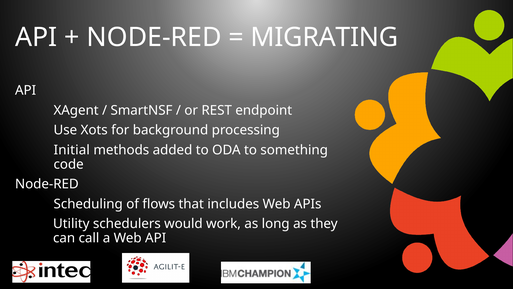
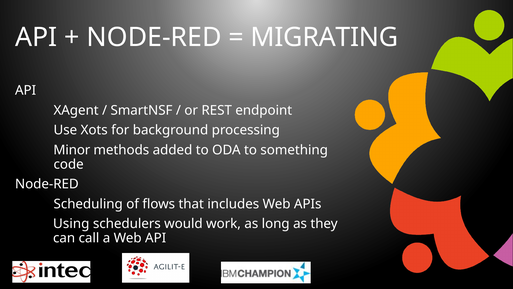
Initial: Initial -> Minor (72, 150)
Utility: Utility -> Using (71, 223)
